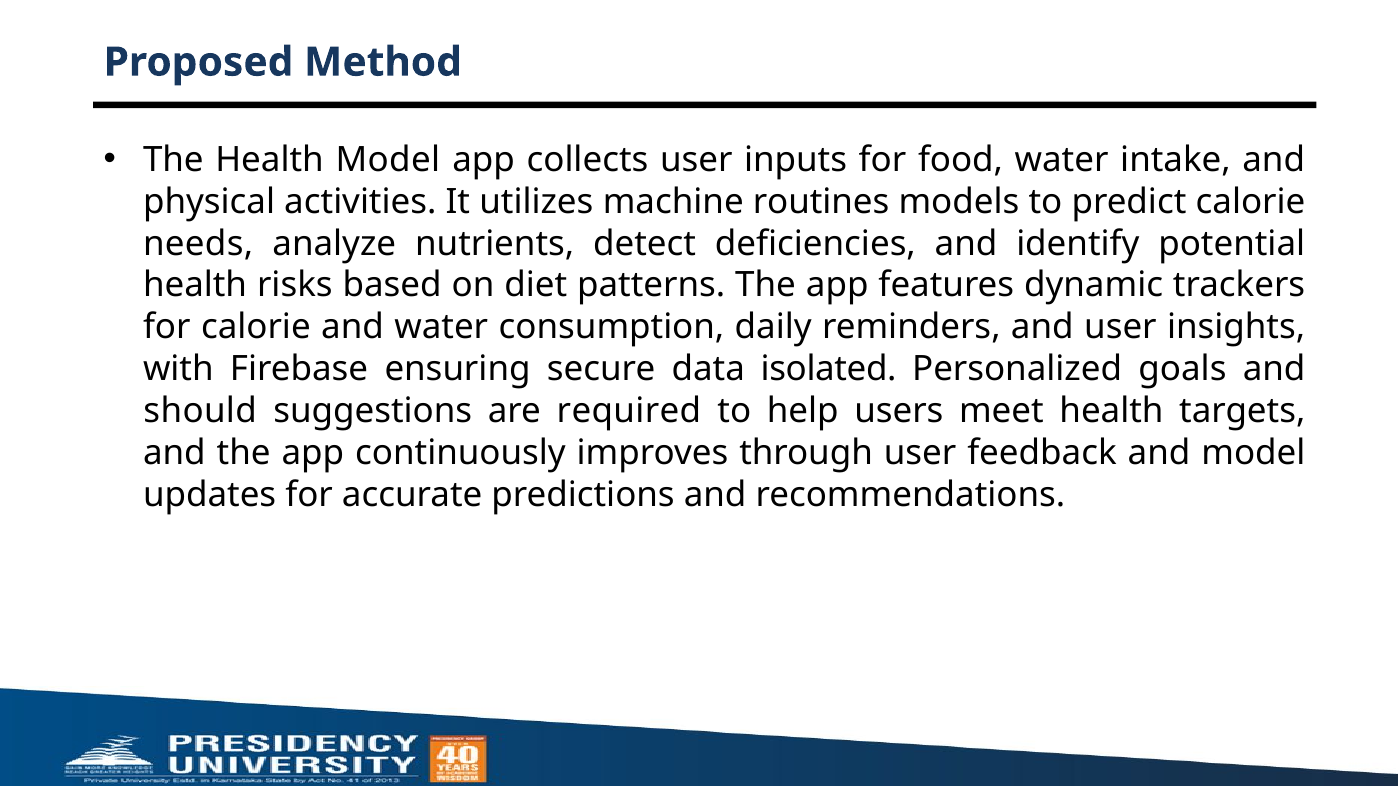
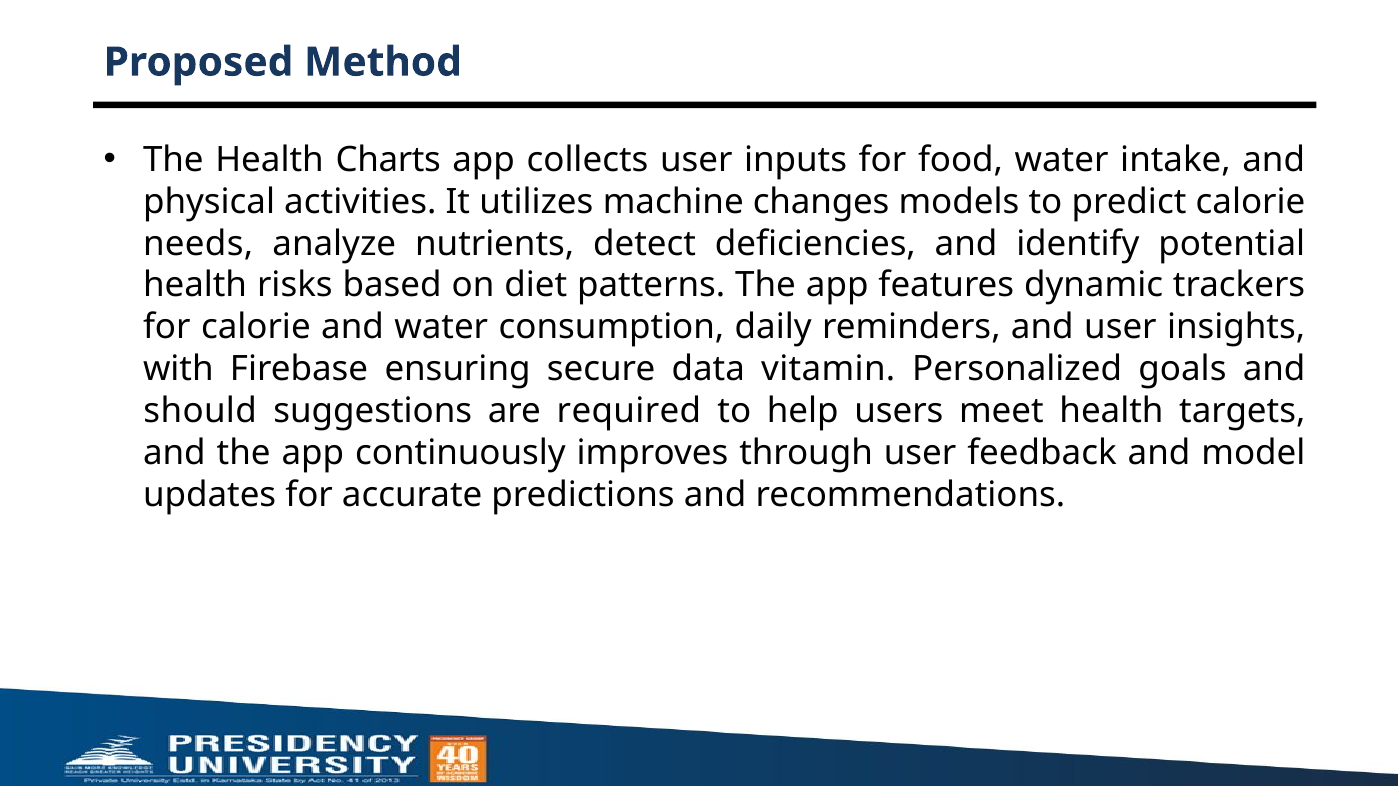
Health Model: Model -> Charts (388, 160)
routines: routines -> changes (821, 202)
isolated: isolated -> vitamin (828, 369)
